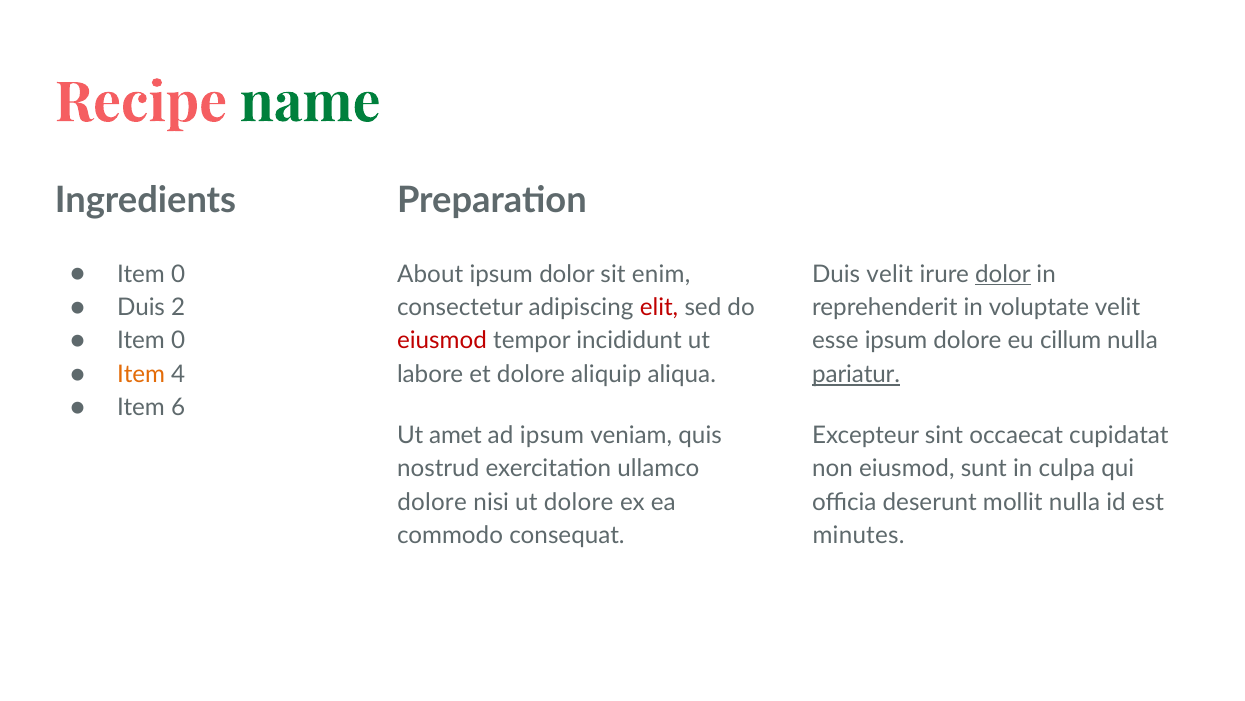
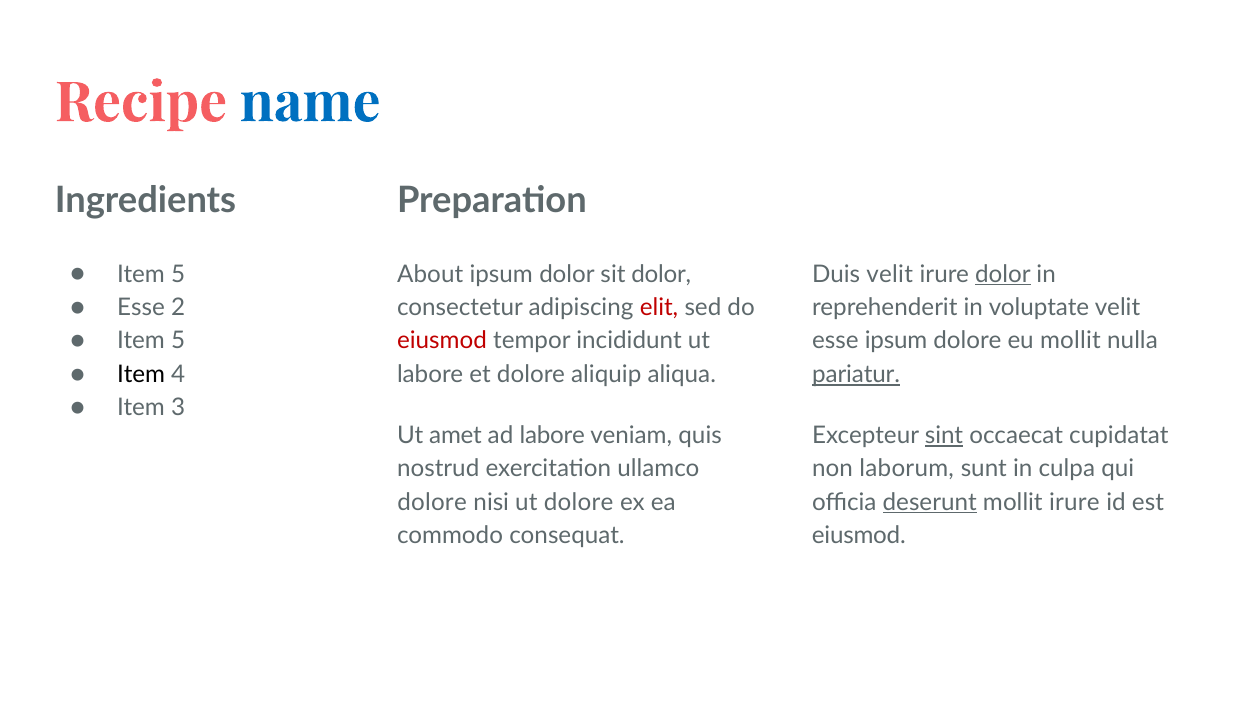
name colour: green -> blue (310, 103)
0: 0 -> 5 (178, 274)
sit enim: enim -> dolor (661, 274)
Duis: Duis -> Esse (141, 307)
0: 0 -> 5 (178, 341)
eu cillum: cillum -> mollit (1070, 341)
Item colour: orange -> black (141, 374)
6: 6 -> 3 (178, 407)
ad ipsum: ipsum -> labore (552, 435)
sint underline: none -> present (944, 435)
non eiusmod: eiusmod -> laborum (907, 468)
deserunt underline: none -> present (930, 502)
mollit nulla: nulla -> irure (1074, 502)
minutes: minutes -> eiusmod (859, 535)
